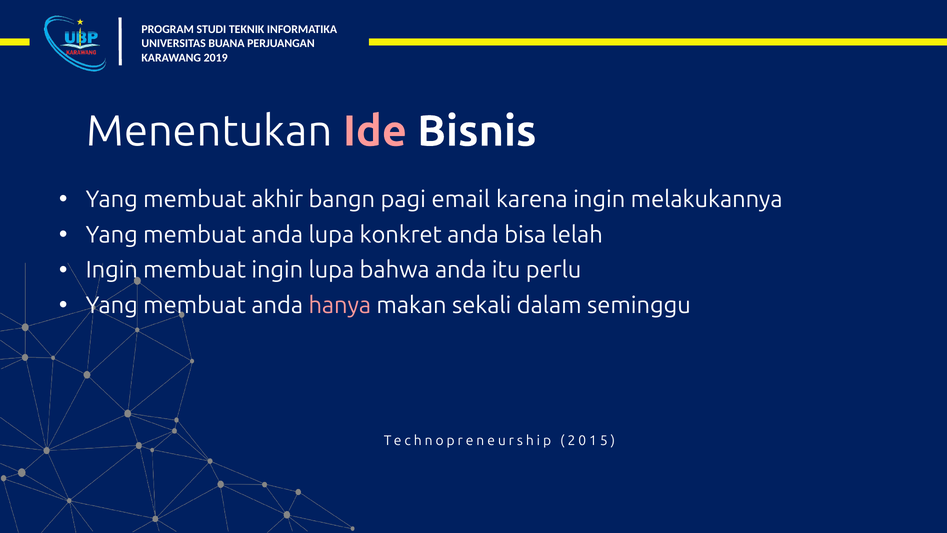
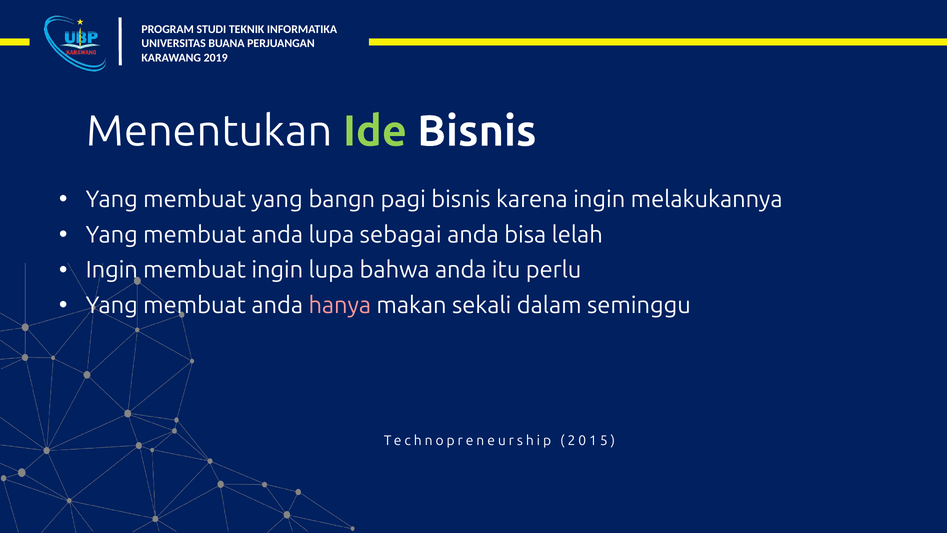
Ide colour: pink -> light green (375, 131)
membuat akhir: akhir -> yang (277, 199)
pagi email: email -> bisnis (461, 199)
konkret: konkret -> sebagai (401, 235)
